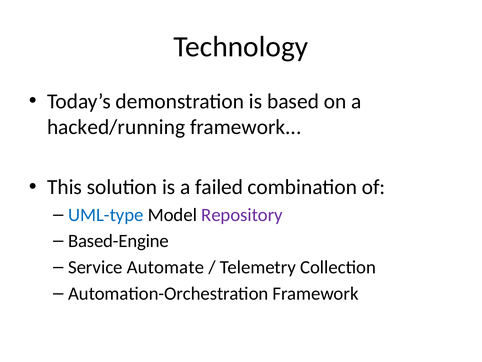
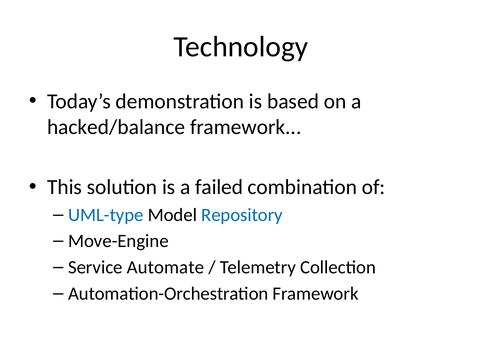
hacked/running: hacked/running -> hacked/balance (116, 127)
Repository colour: purple -> blue (242, 215)
Based-Engine: Based-Engine -> Move-Engine (118, 241)
